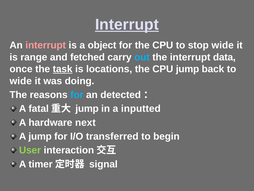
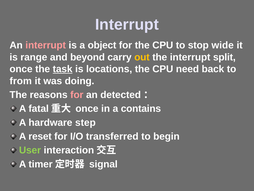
Interrupt underline: present -> none (127, 25)
fetched: fetched -> beyond (88, 57)
out colour: light blue -> yellow (142, 57)
data: data -> split (224, 57)
CPU jump: jump -> need (187, 69)
wide: wide -> from (21, 81)
for colour: light blue -> pink (77, 95)
jump: jump -> once (87, 108)
inputted: inputted -> contains (141, 108)
next: next -> step (85, 122)
A jump: jump -> reset (40, 136)
